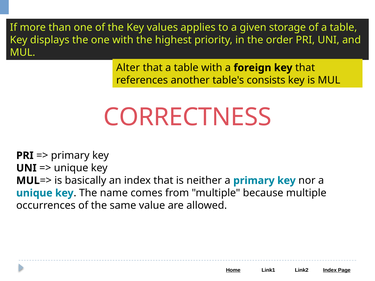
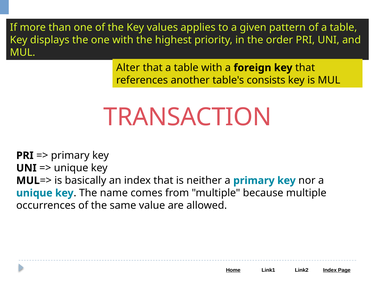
storage: storage -> pattern (287, 28)
CORRECTNESS: CORRECTNESS -> TRANSACTION (188, 117)
